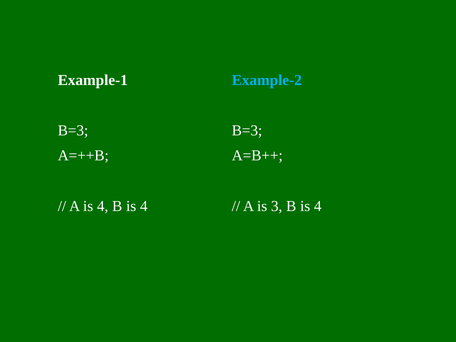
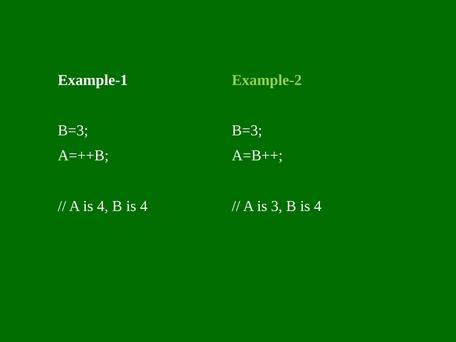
Example-2 colour: light blue -> light green (267, 80)
